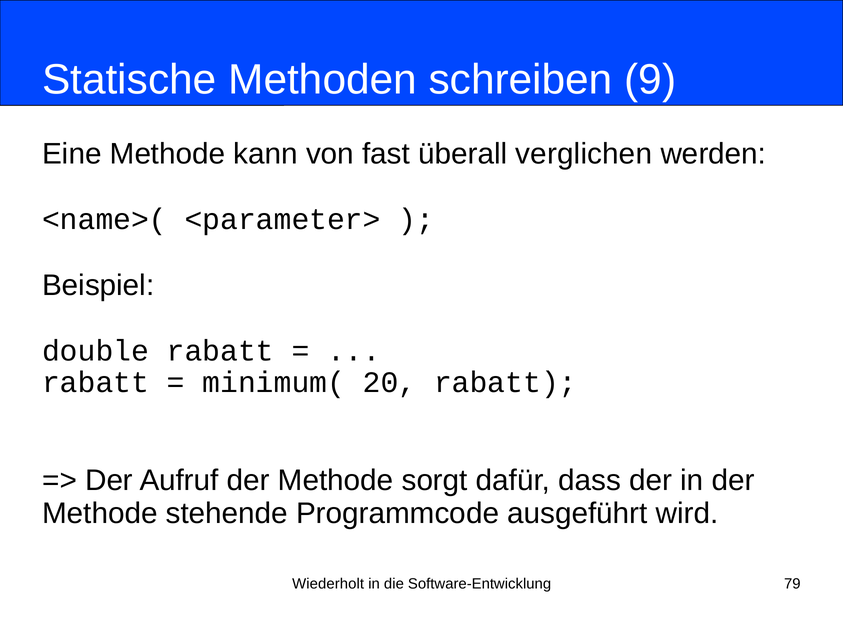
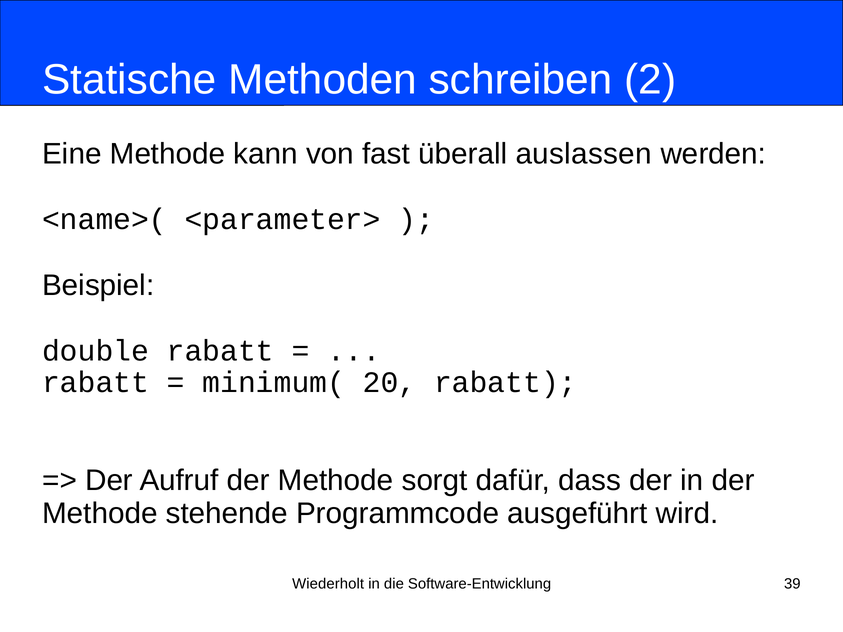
9: 9 -> 2 (650, 80)
verglichen: verglichen -> auslassen (584, 154)
79: 79 -> 39 (792, 584)
